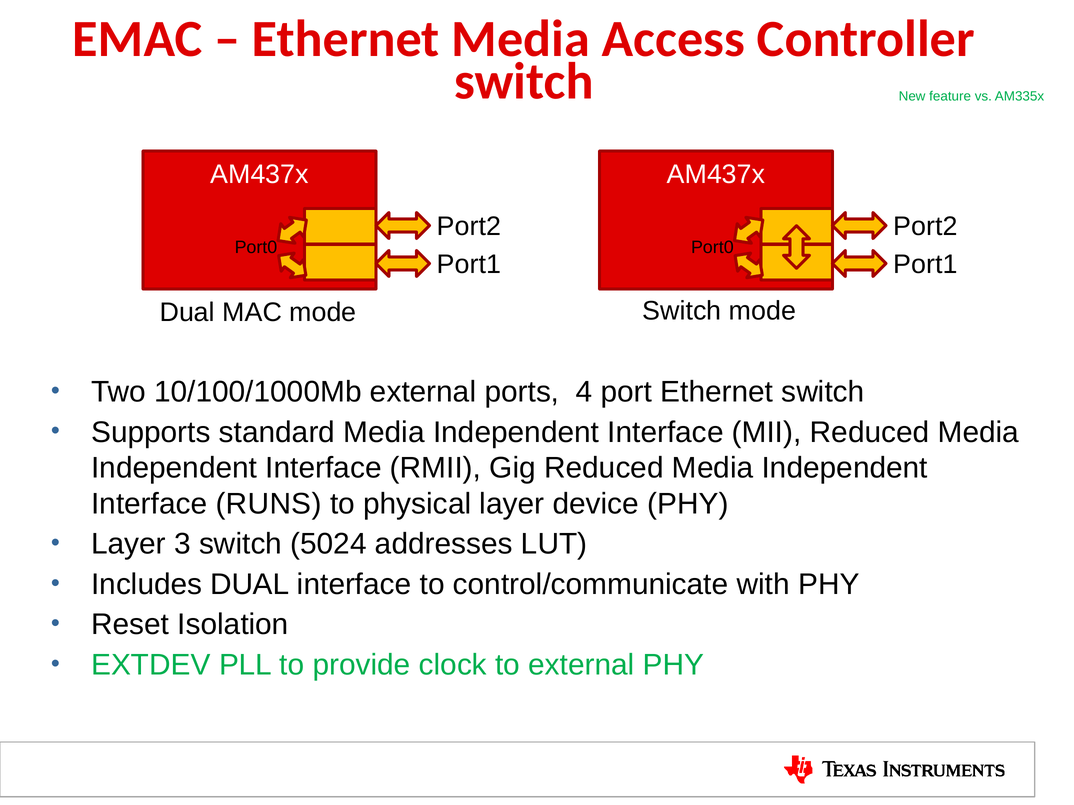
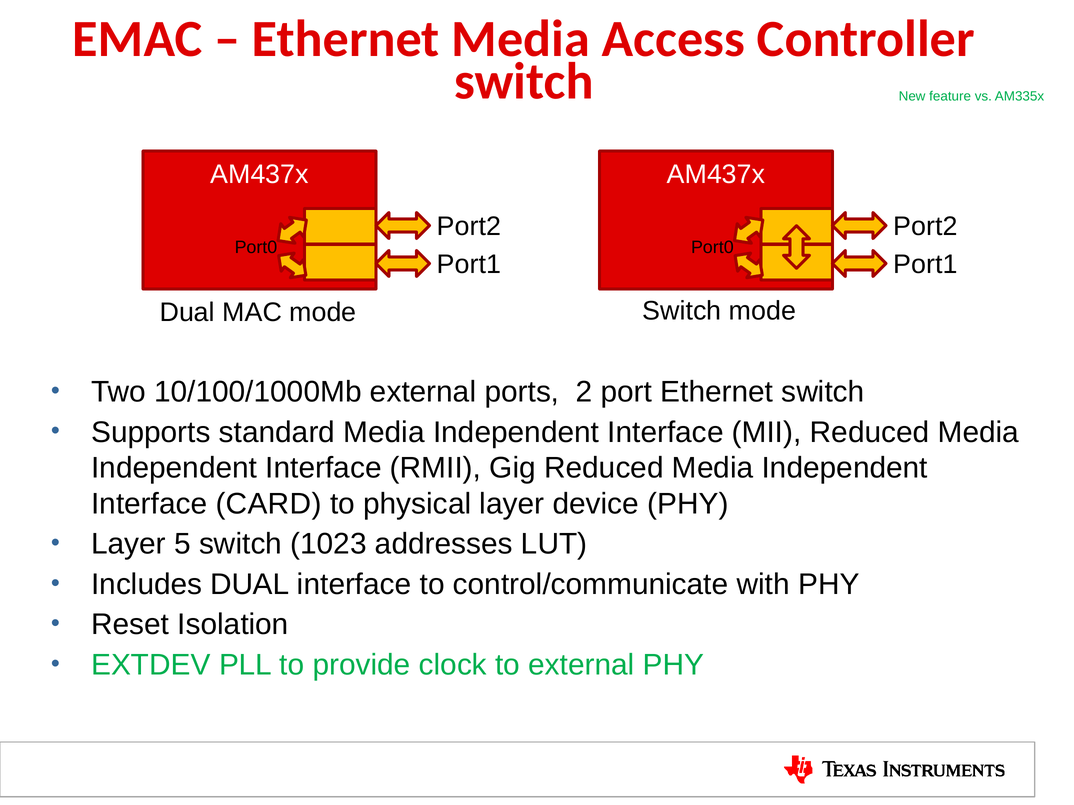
4: 4 -> 2 (584, 392)
RUNS: RUNS -> CARD (269, 504)
3: 3 -> 5 (182, 544)
5024: 5024 -> 1023 (328, 544)
